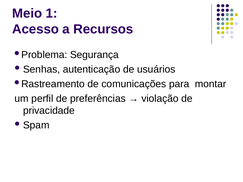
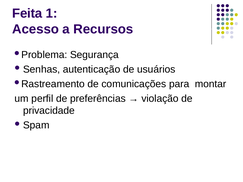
Meio: Meio -> Feita (27, 13)
